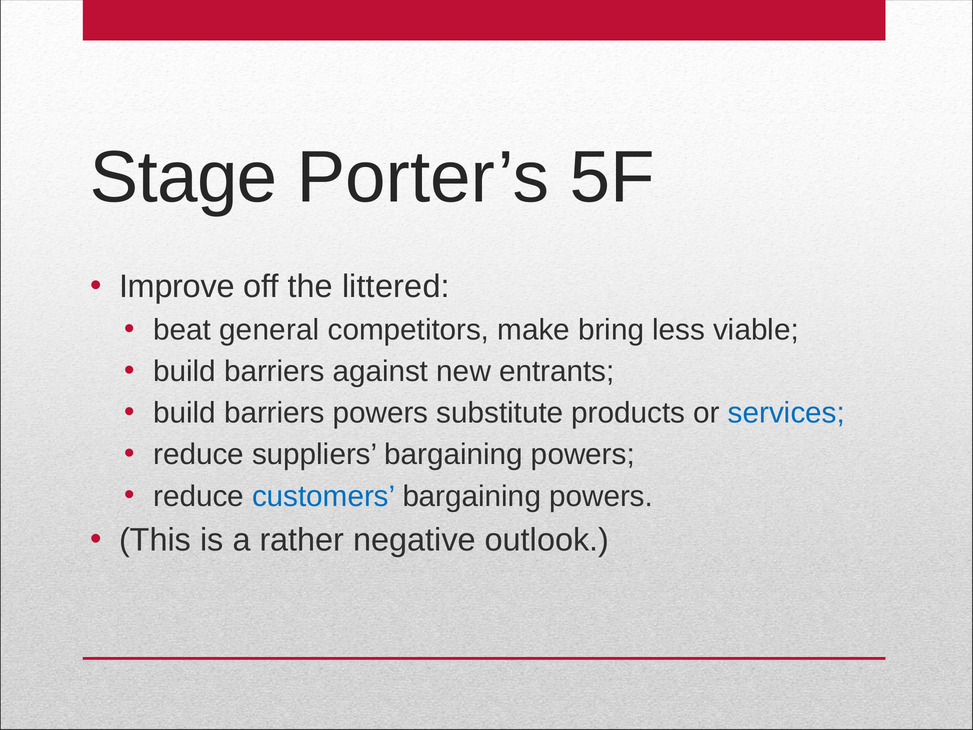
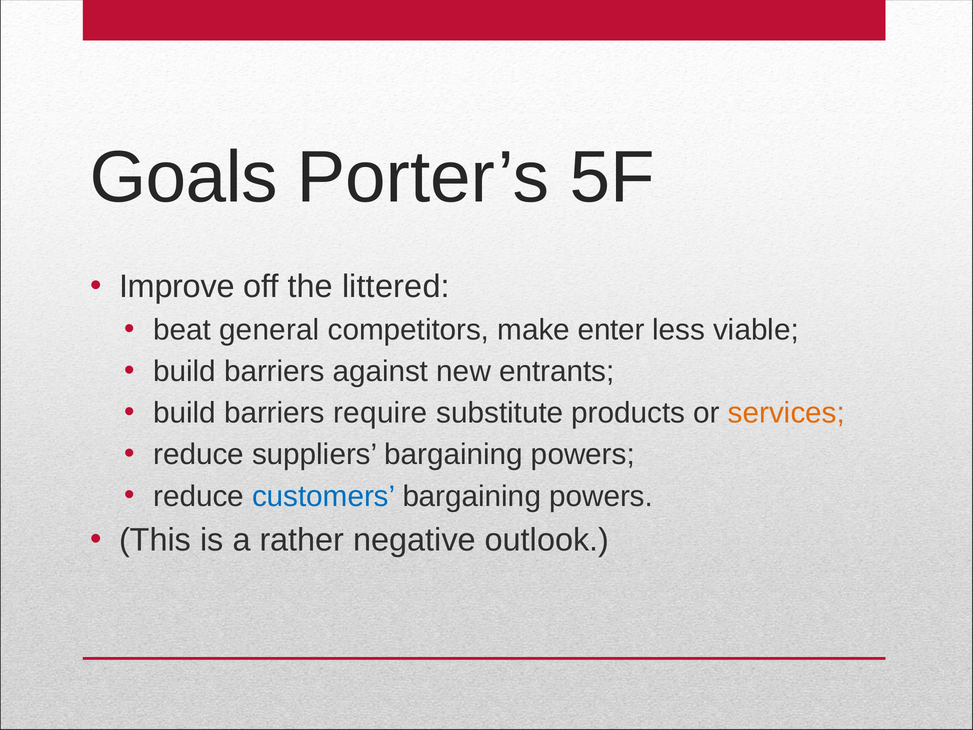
Stage: Stage -> Goals (184, 177)
bring: bring -> enter (611, 330)
barriers powers: powers -> require (380, 413)
services colour: blue -> orange (786, 413)
